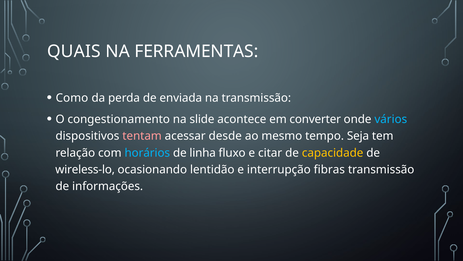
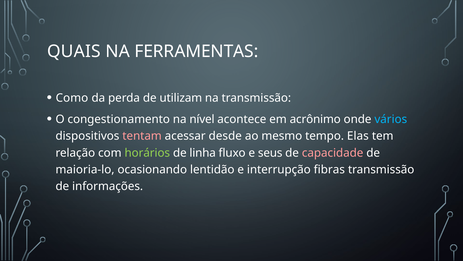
enviada: enviada -> utilizam (181, 98)
slide: slide -> nível (202, 119)
converter: converter -> acrônimo (315, 119)
Seja: Seja -> Elas (358, 136)
horários colour: light blue -> light green (147, 153)
citar: citar -> seus (270, 153)
capacidade colour: yellow -> pink (333, 153)
wireless-lo: wireless-lo -> maioria-lo (85, 169)
